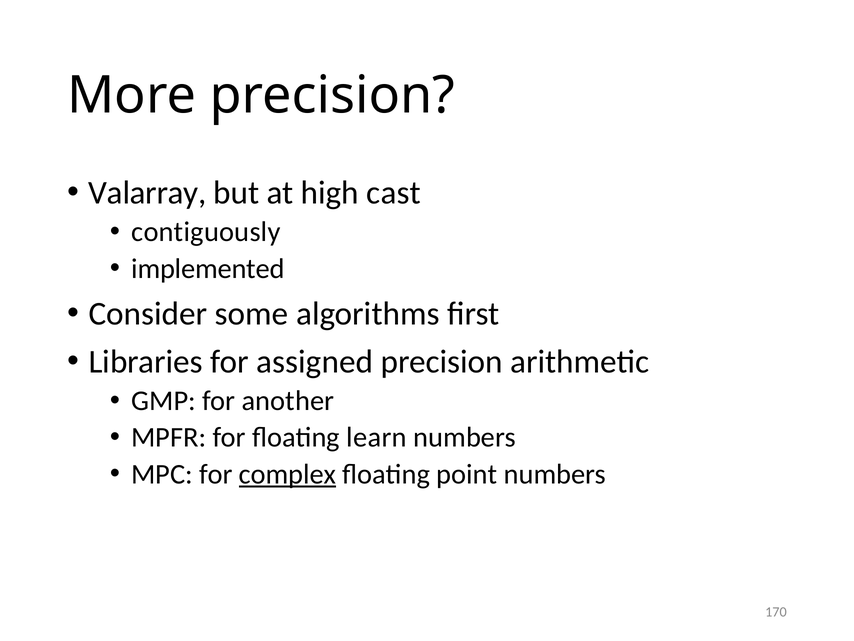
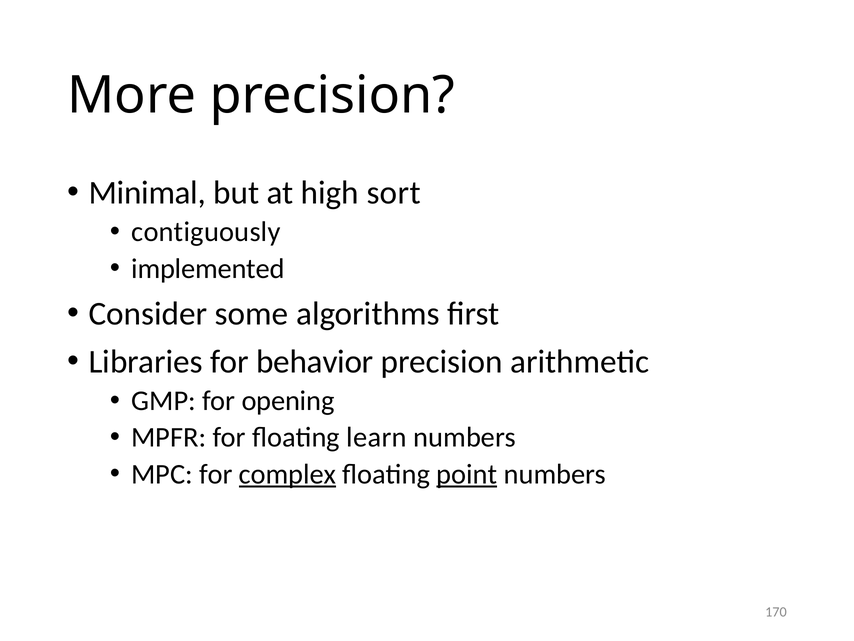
Valarray: Valarray -> Minimal (147, 193)
cast: cast -> sort (394, 193)
assigned: assigned -> behavior (315, 361)
another: another -> opening (288, 401)
point underline: none -> present (467, 474)
